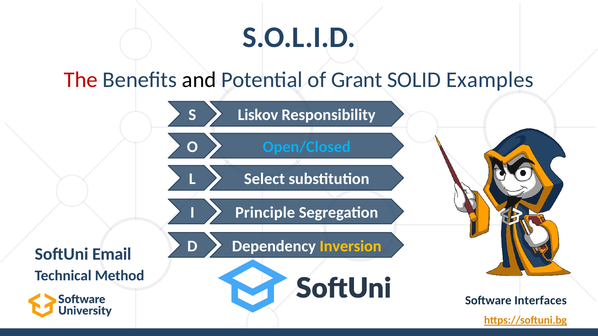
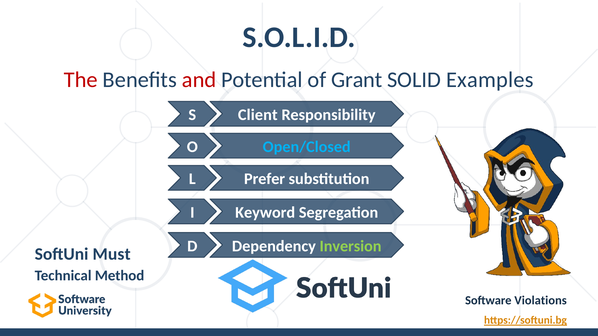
and colour: black -> red (199, 80)
Liskov: Liskov -> Client (258, 115)
Select: Select -> Prefer (265, 179)
Principle: Principle -> Keyword (265, 213)
Inversion colour: yellow -> light green (350, 246)
Email: Email -> Must (112, 254)
Interfaces: Interfaces -> Violations (541, 301)
